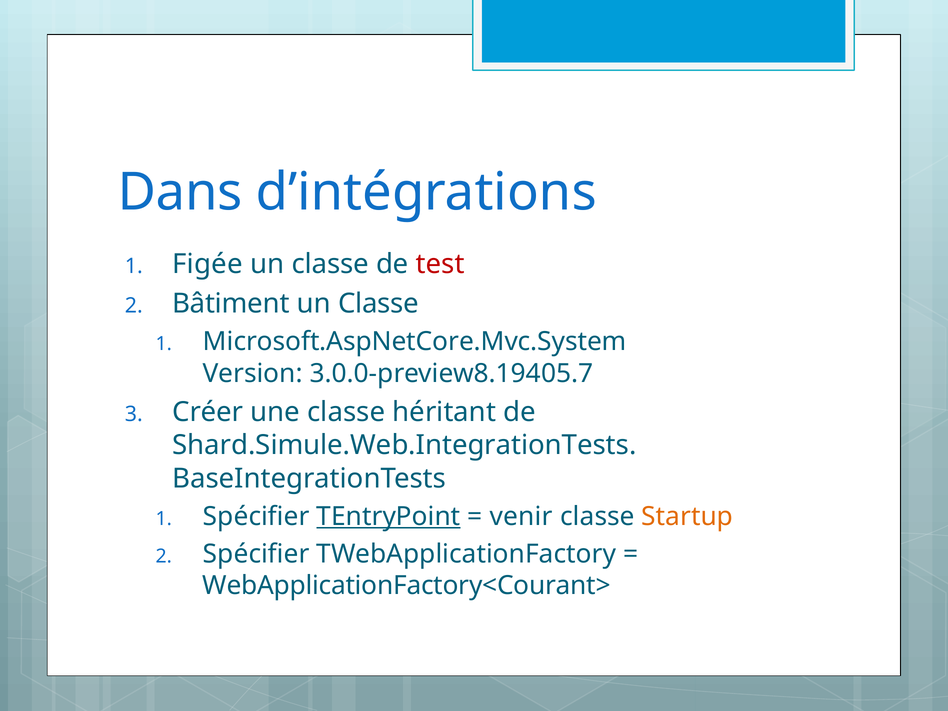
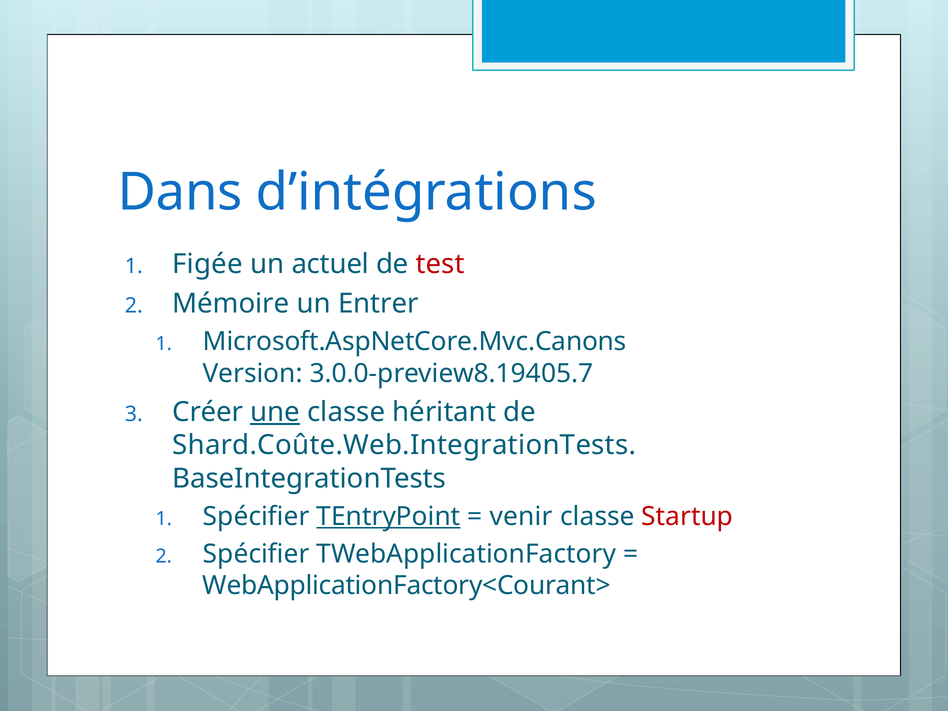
classe: classe -> actuel (330, 264)
Bâtiment: Bâtiment -> Mémoire (231, 304)
Classe: Classe -> Entrer (378, 304)
Microsoft.AspNetCore.Mvc.System: Microsoft.AspNetCore.Mvc.System -> Microsoft.AspNetCore.Mvc.Canons (415, 342)
une underline: none -> present (275, 412)
Shard.Simule.Web.IntegrationTests: Shard.Simule.Web.IntegrationTests -> Shard.Coûte.Web.IntegrationTests (404, 445)
Startup colour: orange -> red (687, 517)
